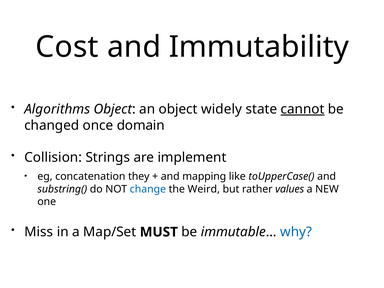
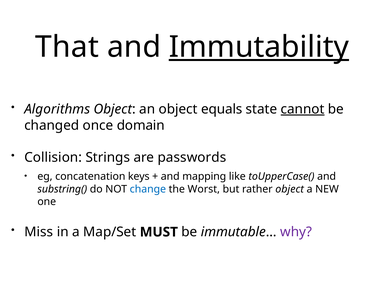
Cost: Cost -> That (67, 47)
Immutability underline: none -> present (259, 47)
widely: widely -> equals (222, 109)
implement: implement -> passwords (192, 157)
they: they -> keys (139, 176)
Weird: Weird -> Worst (204, 189)
rather values: values -> object (290, 189)
why colour: blue -> purple (296, 232)
